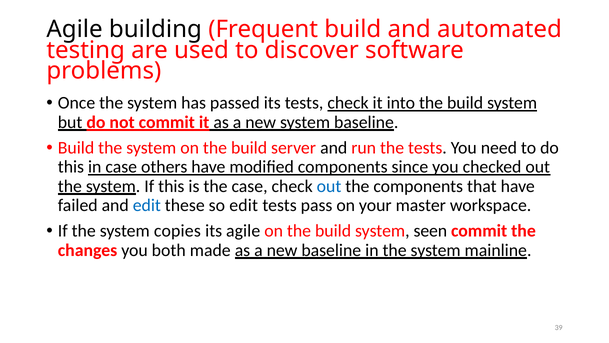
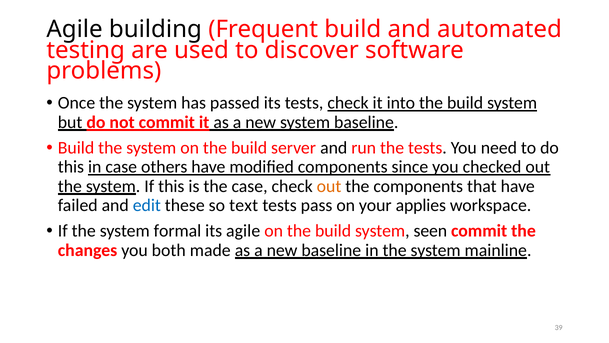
out colour: blue -> orange (329, 186)
so edit: edit -> text (244, 205)
master: master -> applies (421, 205)
copies: copies -> formal (177, 231)
